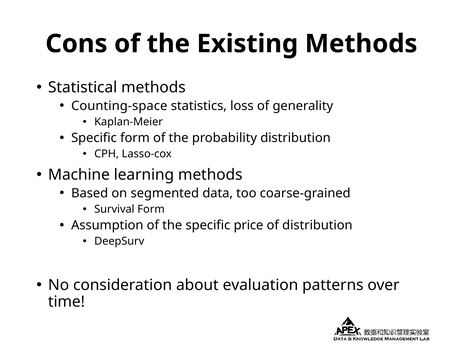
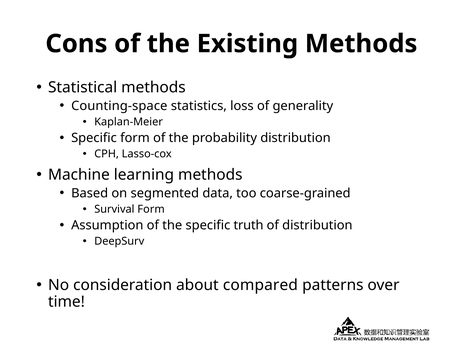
price: price -> truth (249, 225)
evaluation: evaluation -> compared (260, 285)
